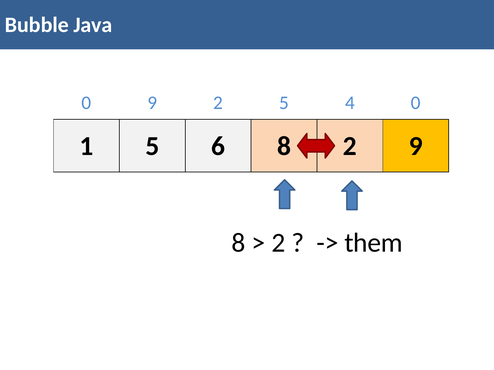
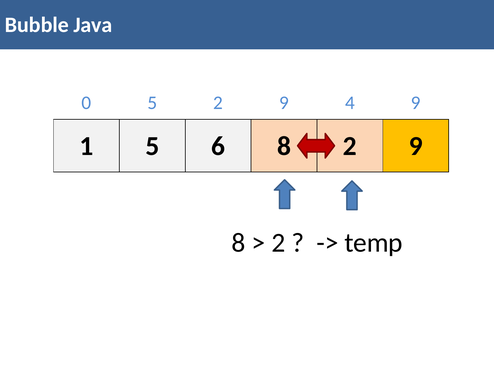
0 9: 9 -> 5 (152, 103)
5: 5 -> 9 (284, 103)
4 0: 0 -> 9 (416, 103)
them: them -> temp (374, 243)
